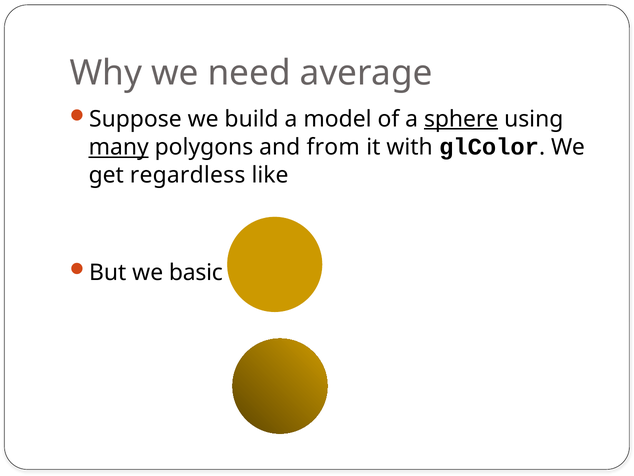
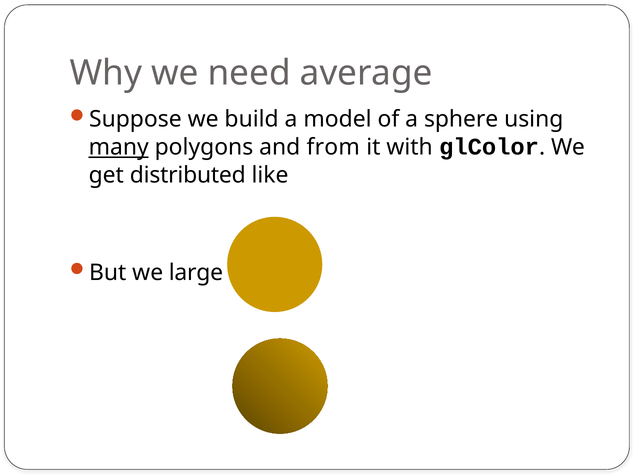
sphere underline: present -> none (461, 119)
regardless: regardless -> distributed (188, 175)
basic: basic -> large (196, 273)
